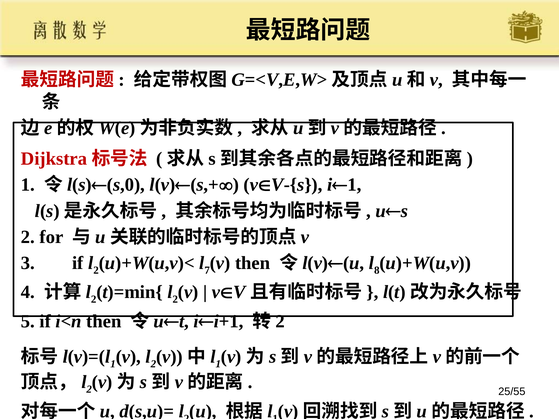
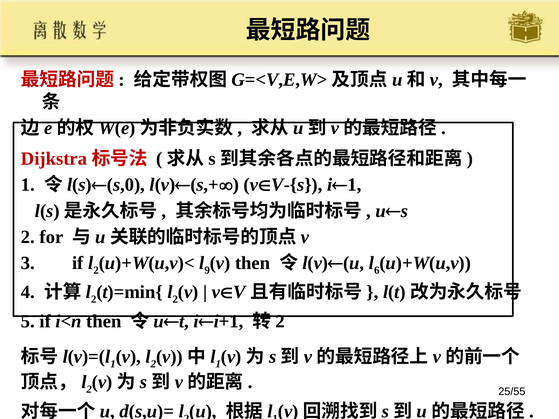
7: 7 -> 9 (207, 270)
8: 8 -> 6 (377, 270)
